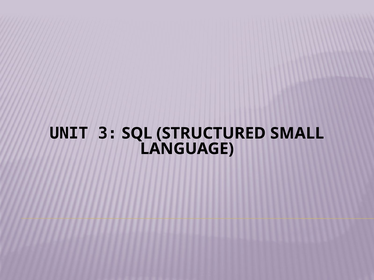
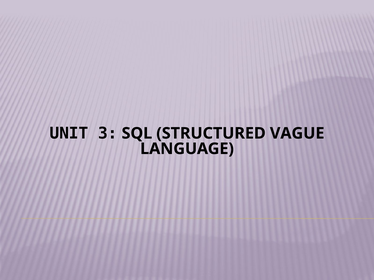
SMALL: SMALL -> VAGUE (297, 134)
